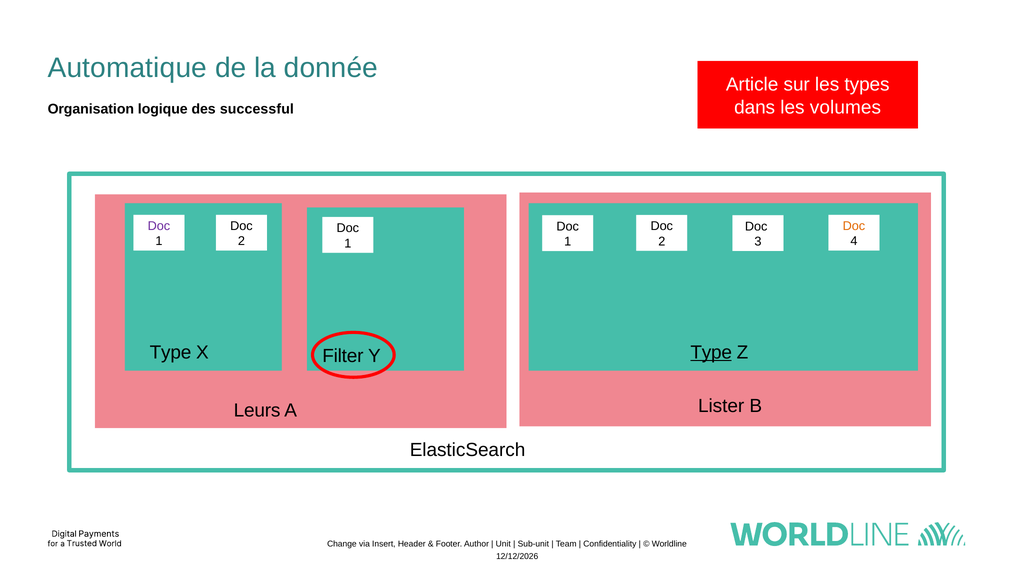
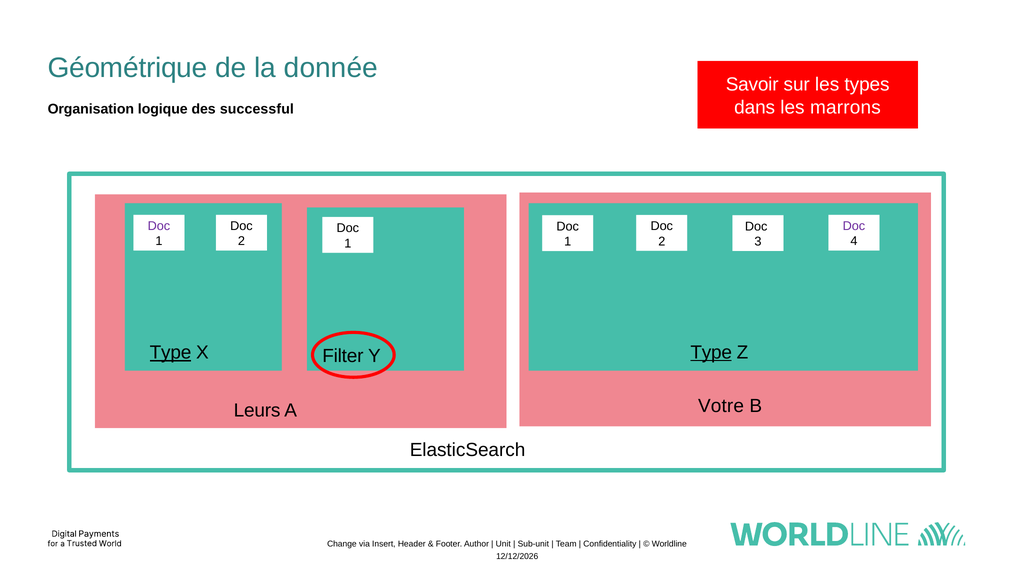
Automatique: Automatique -> Géométrique (128, 68)
Article: Article -> Savoir (752, 85)
volumes: volumes -> marrons (845, 107)
Doc colour: orange -> purple (854, 226)
Type underline: none -> present (171, 352)
Lister: Lister -> Votre (721, 406)
